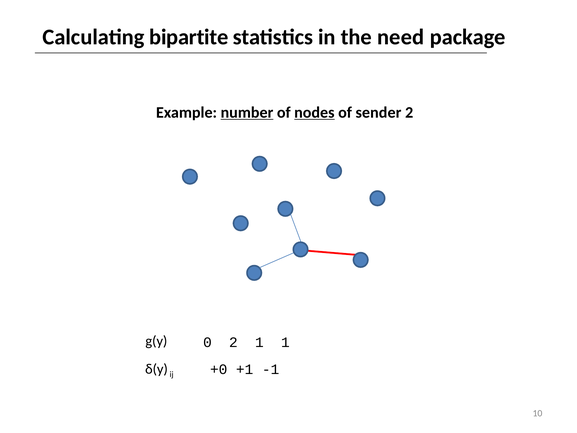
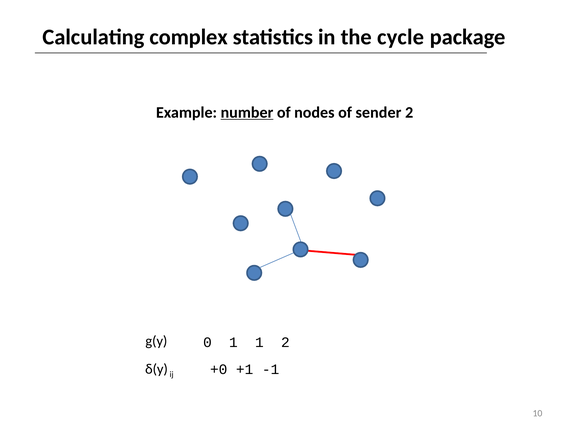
bipartite: bipartite -> complex (189, 37)
need: need -> cycle (401, 37)
nodes underline: present -> none (314, 112)
0 2: 2 -> 1 (233, 342)
1 1: 1 -> 2 (285, 342)
